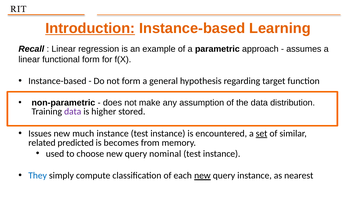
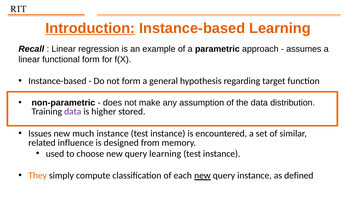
set underline: present -> none (262, 133)
predicted: predicted -> influence (76, 143)
becomes: becomes -> designed (121, 143)
query nominal: nominal -> learning (165, 154)
They colour: blue -> orange (38, 175)
nearest: nearest -> defined (299, 175)
